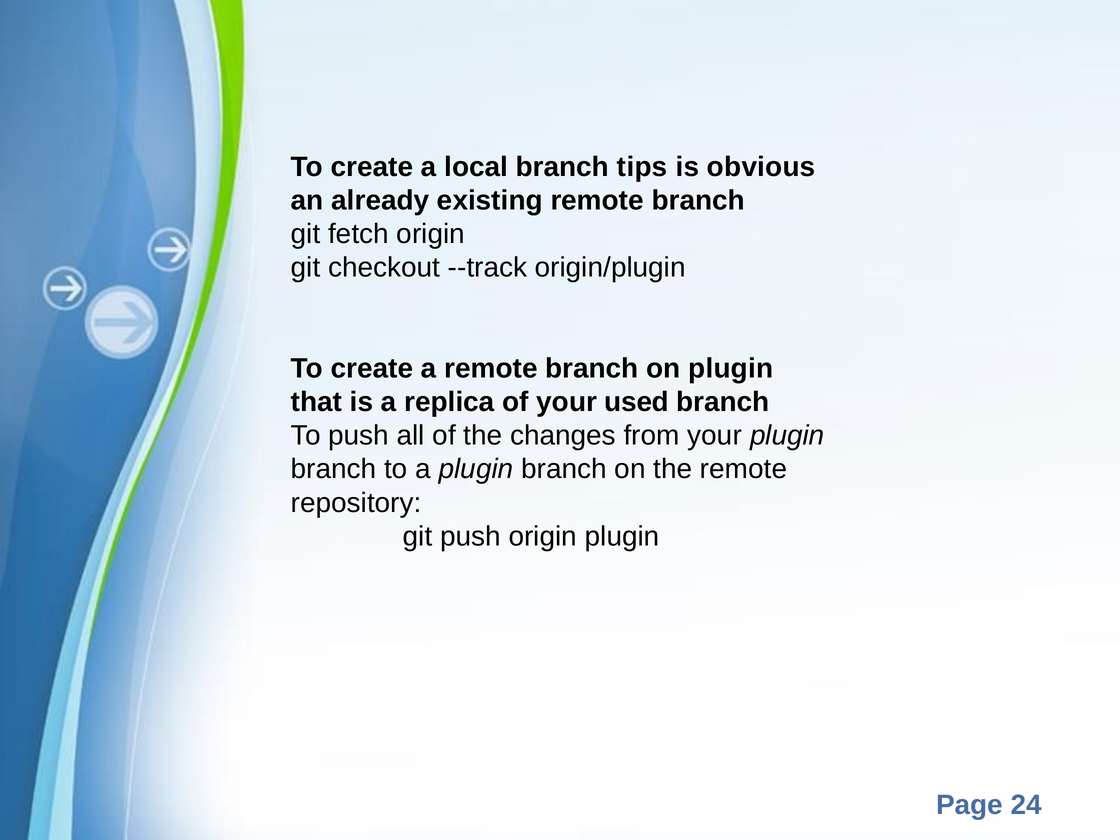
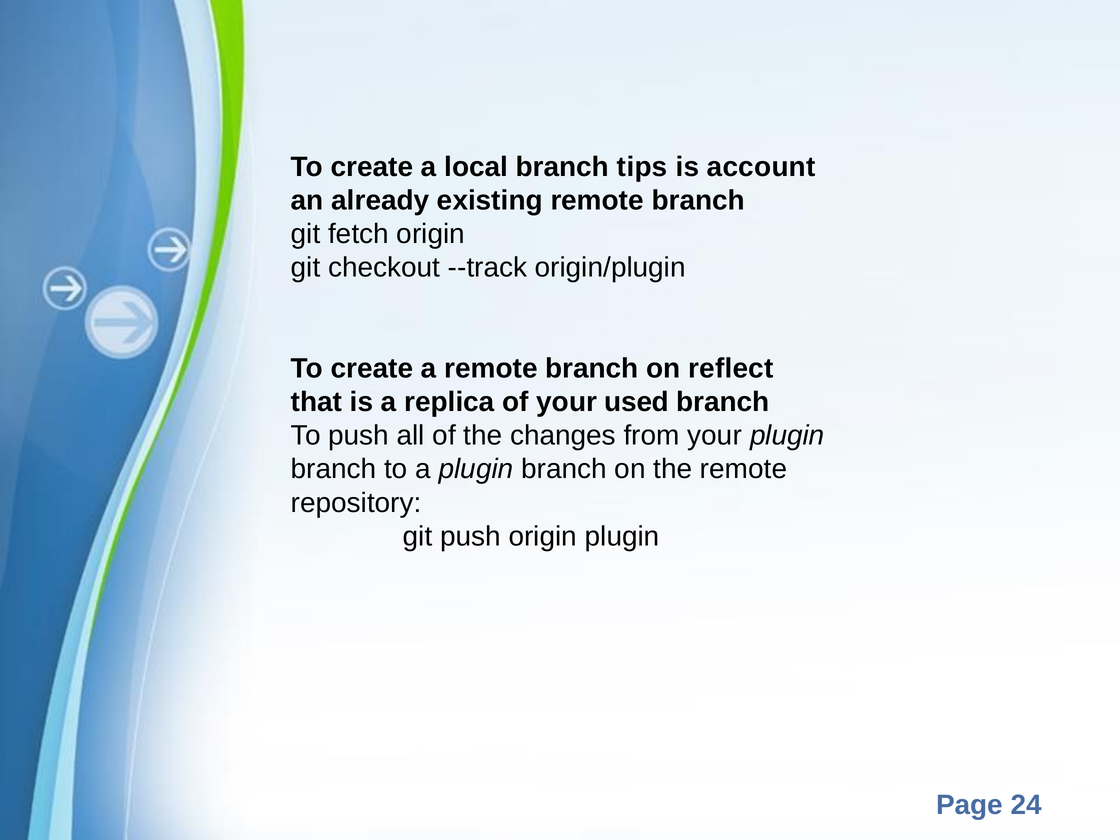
obvious: obvious -> account (761, 167)
on plugin: plugin -> reflect (731, 368)
